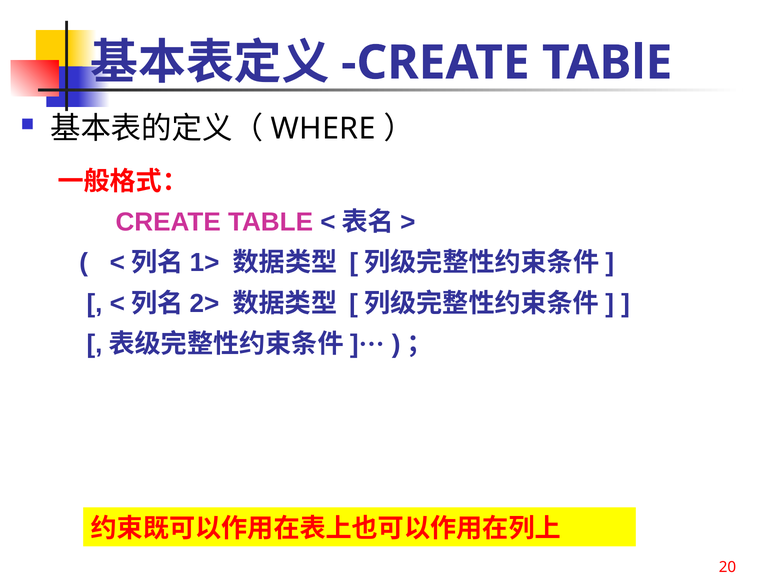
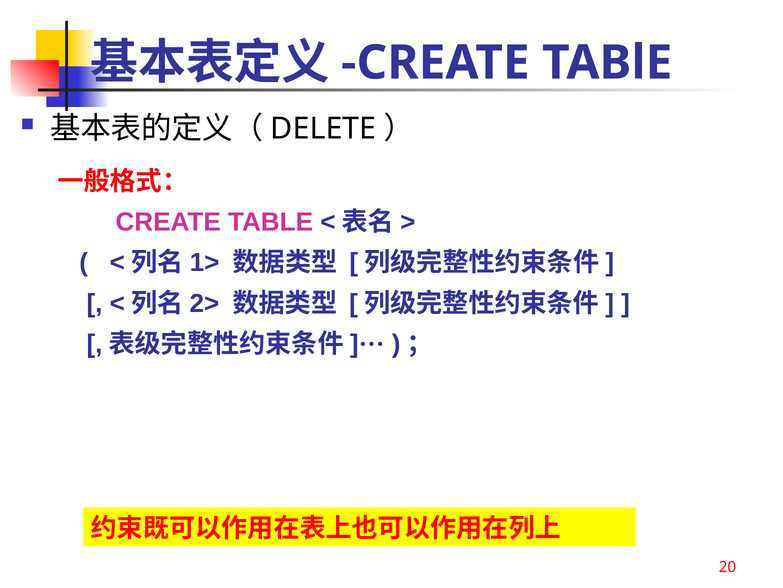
WHERE: WHERE -> DELETE (323, 129)
